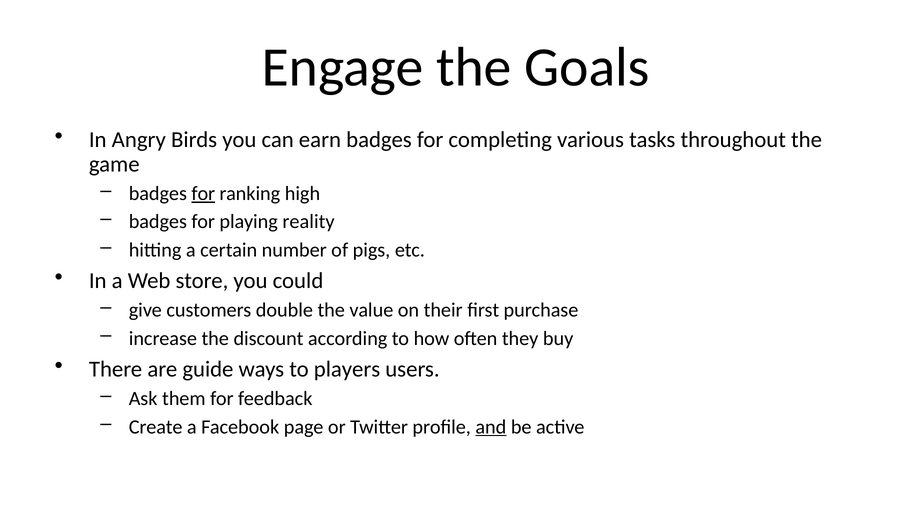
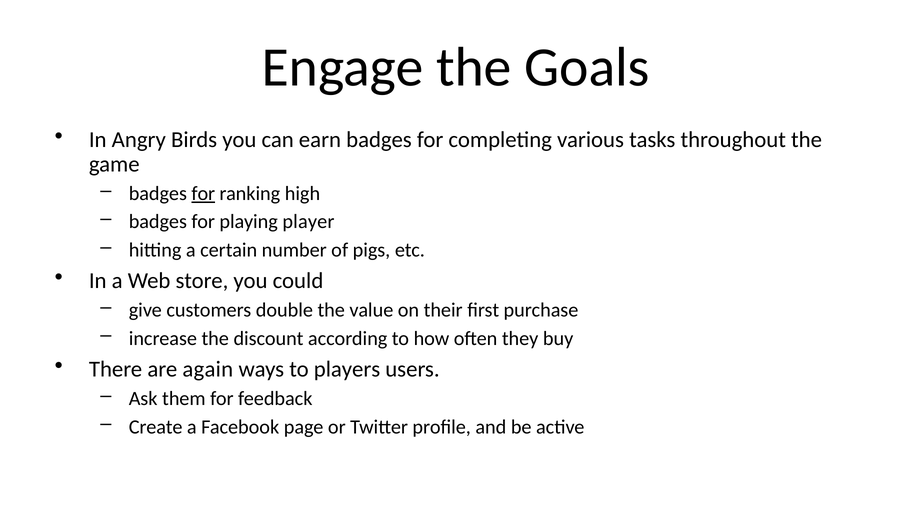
reality: reality -> player (308, 222)
guide: guide -> again (208, 369)
and underline: present -> none (491, 427)
